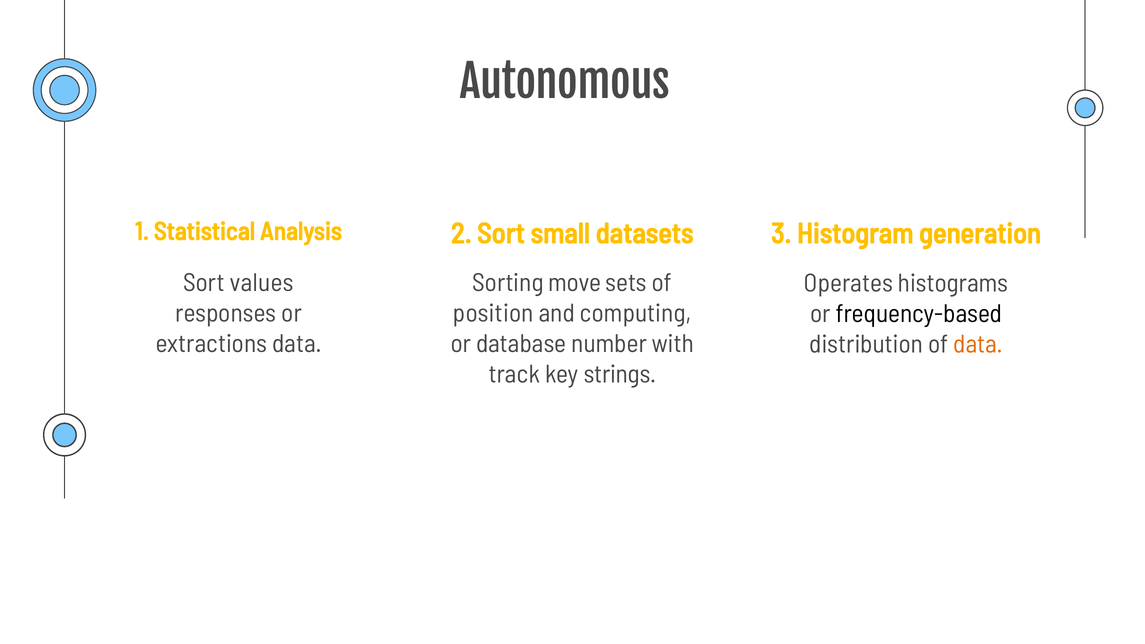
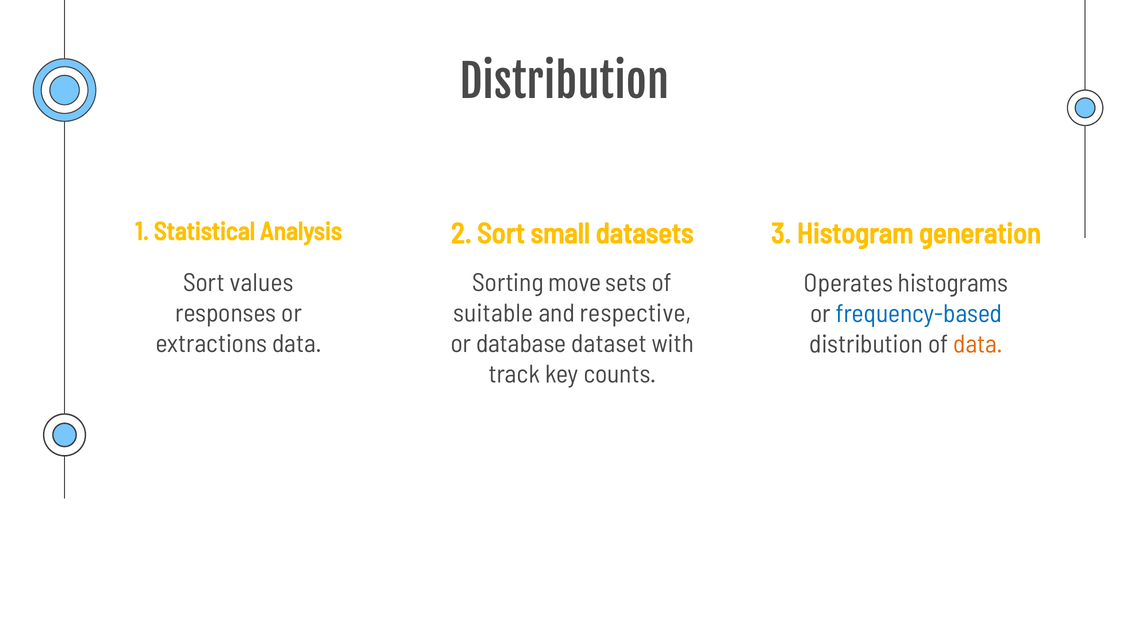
Autonomous: Autonomous -> Distribution (564, 84)
position: position -> suitable (493, 313)
computing: computing -> respective (636, 313)
frequency-based colour: black -> blue (919, 314)
number: number -> dataset (609, 344)
strings: strings -> counts (620, 375)
